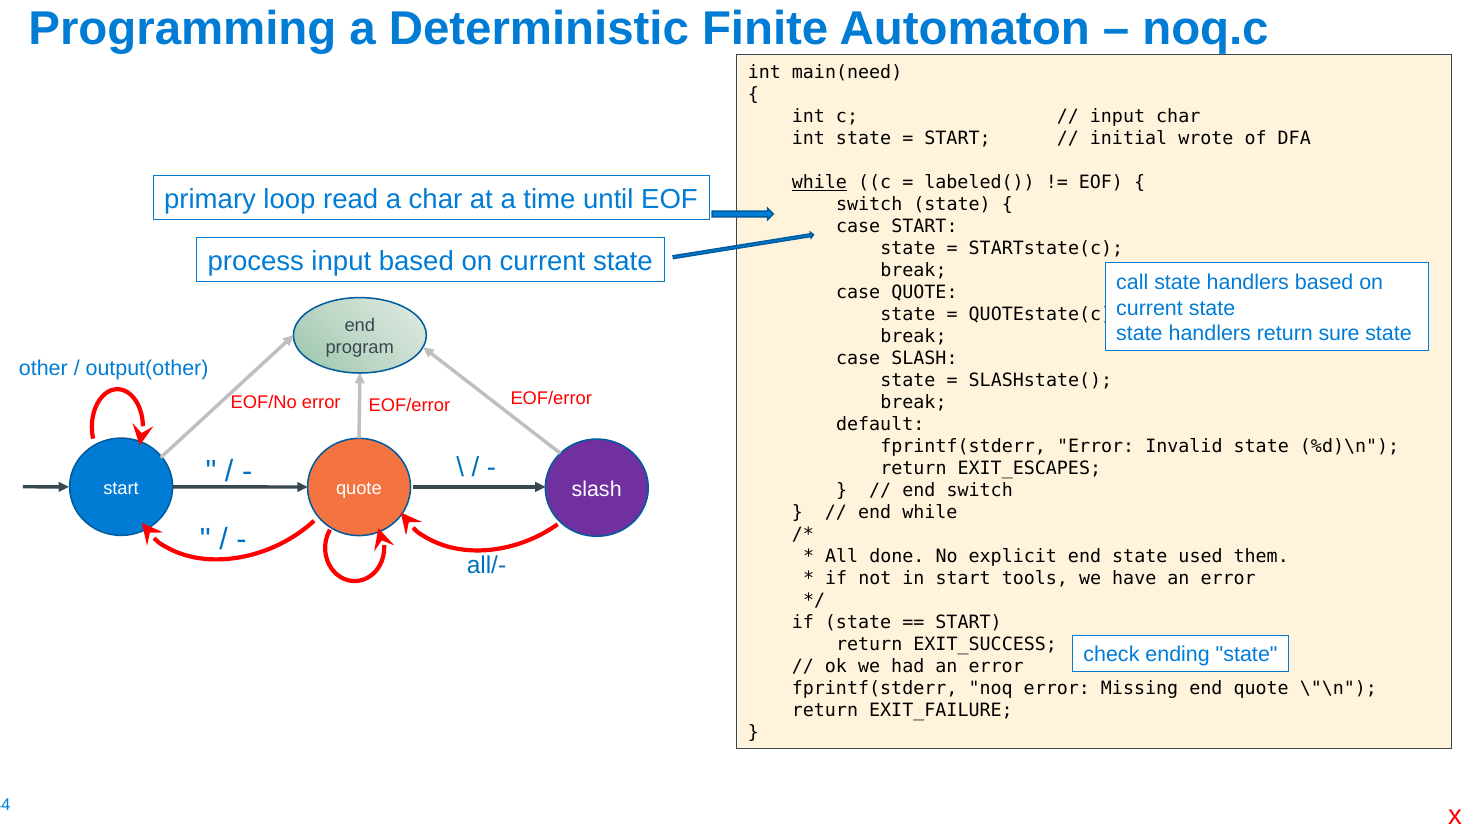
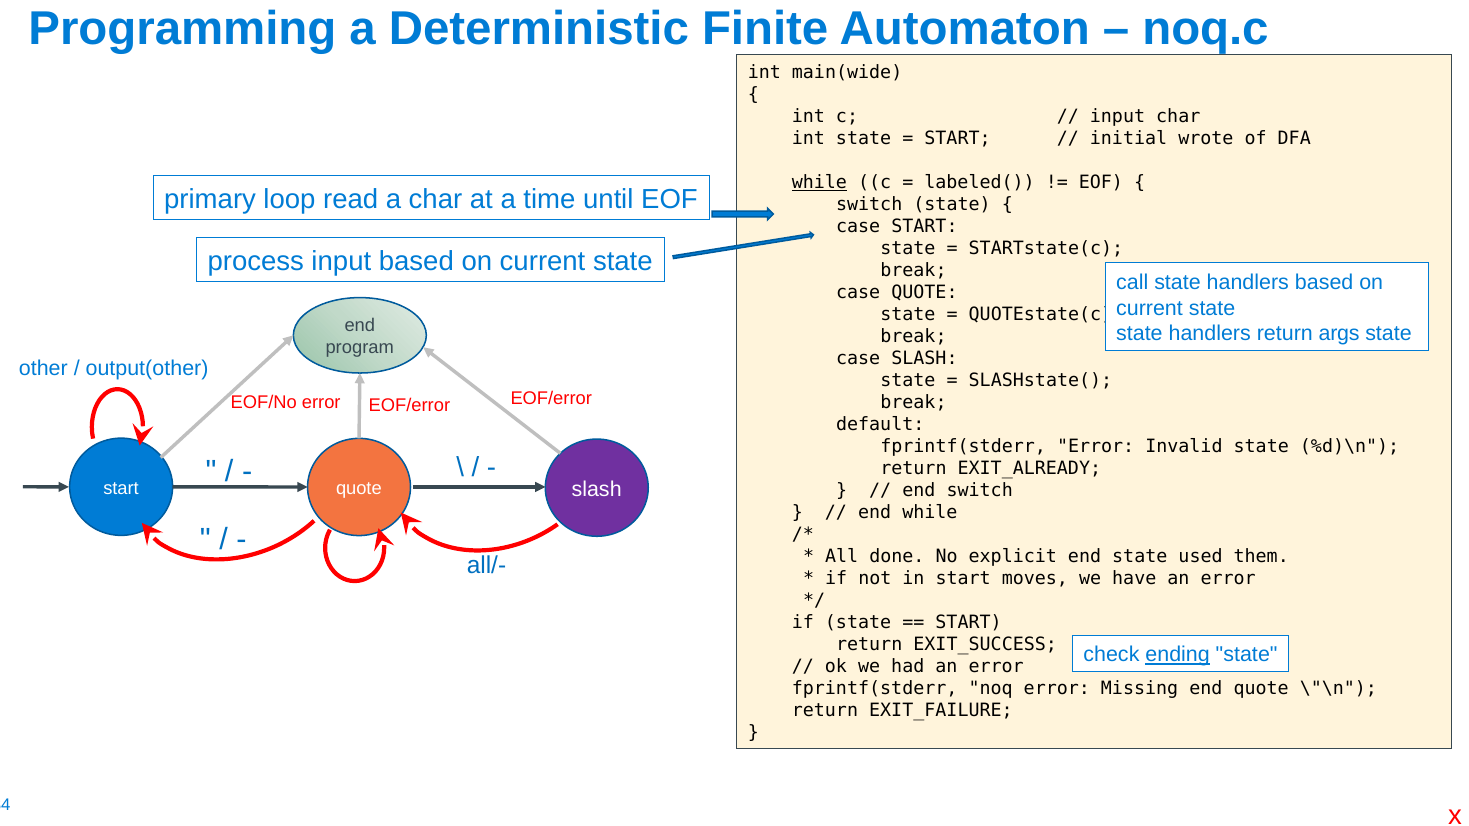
main(need: main(need -> main(wide (847, 72)
sure: sure -> args (1339, 334)
EXIT_ESCAPES: EXIT_ESCAPES -> EXIT_ALREADY (1029, 469)
tools: tools -> moves (1035, 579)
ending underline: none -> present (1178, 655)
